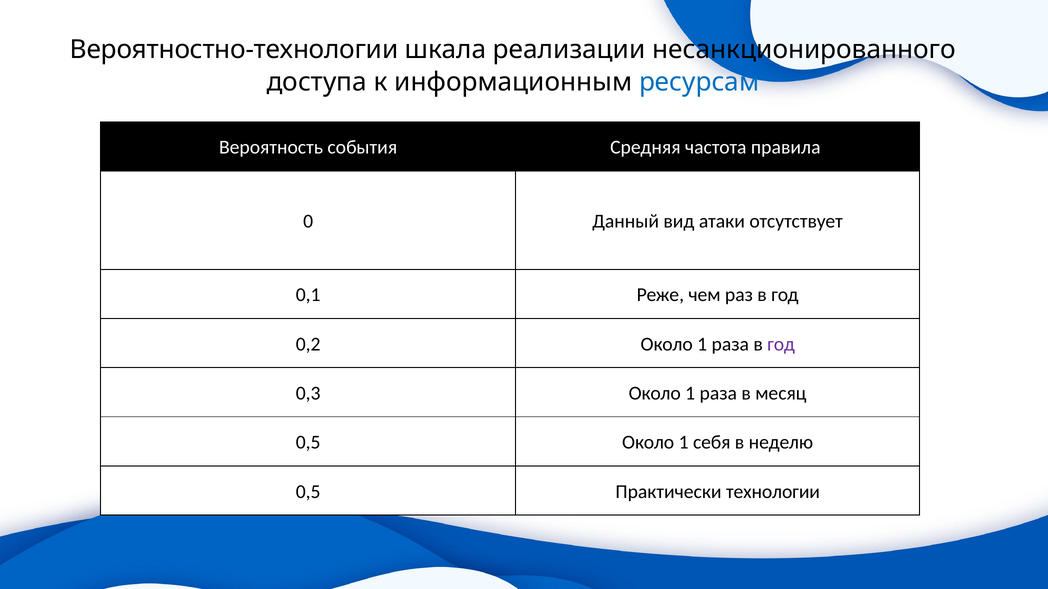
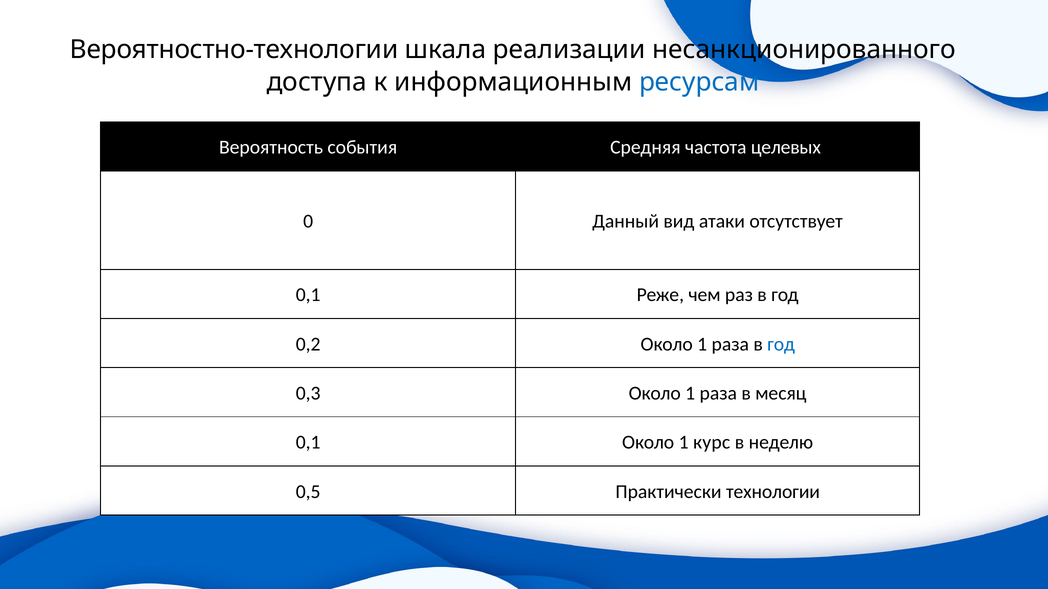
правила: правила -> целевых (786, 148)
год colour: purple -> blue (781, 344)
0,5: 0,5 -> 0,1 (308, 443)
себя: себя -> курс (712, 443)
